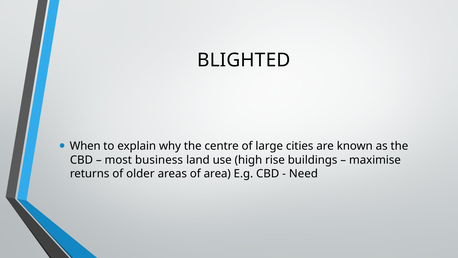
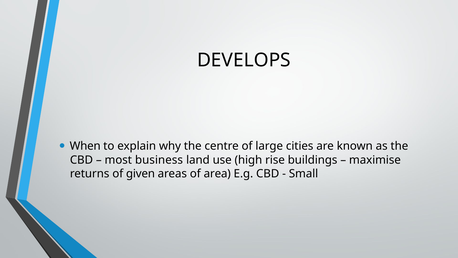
BLIGHTED: BLIGHTED -> DEVELOPS (244, 60)
older: older -> given (140, 173)
Need: Need -> Small (304, 173)
